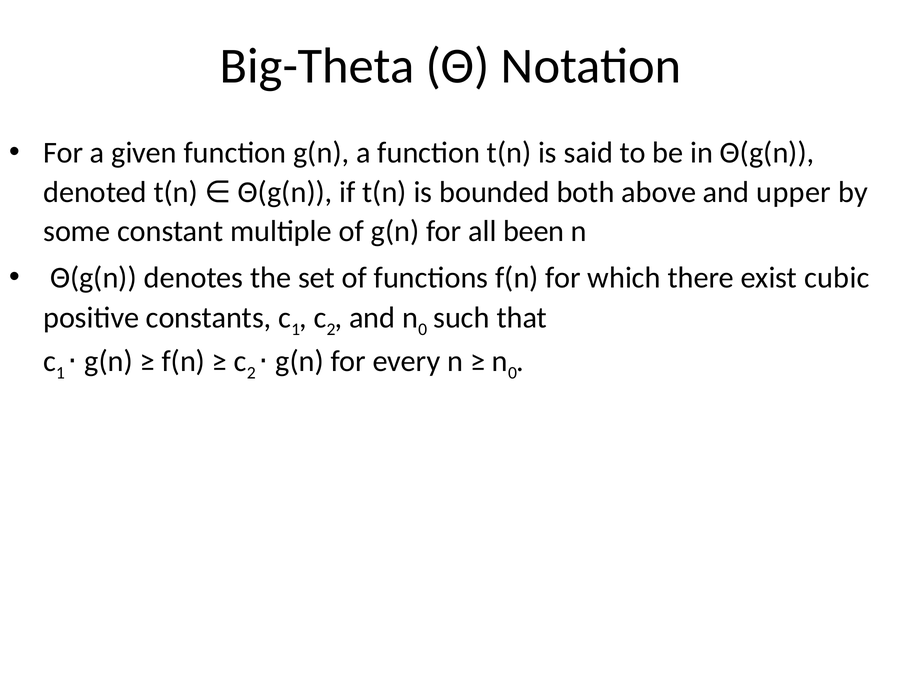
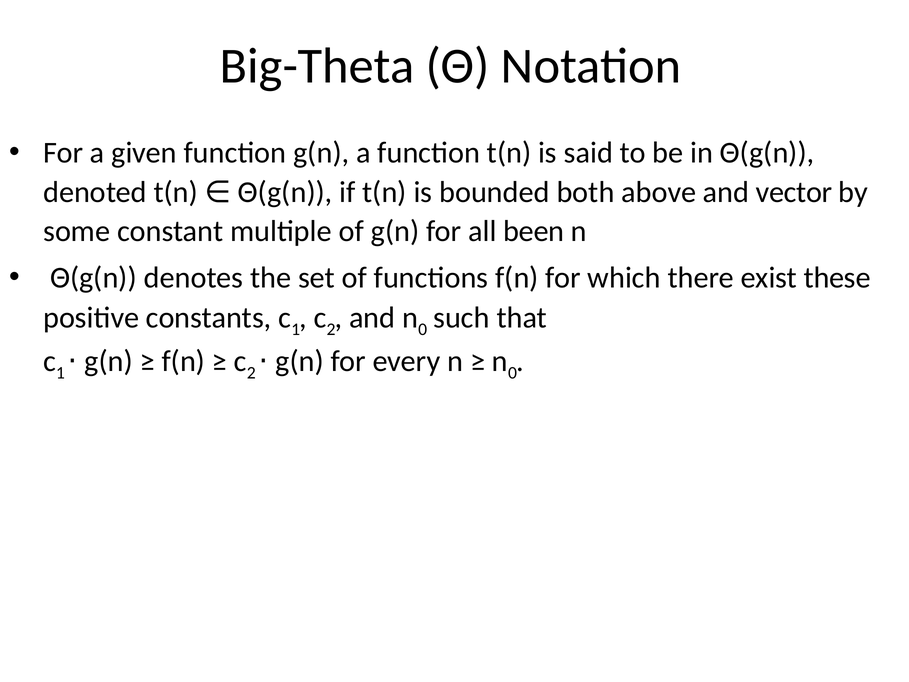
upper: upper -> vector (794, 192)
cubic: cubic -> these (837, 278)
